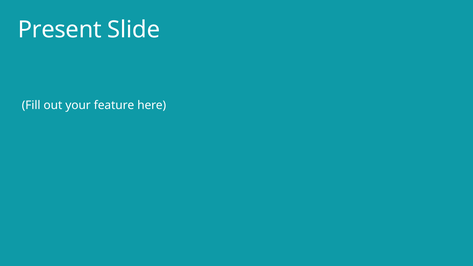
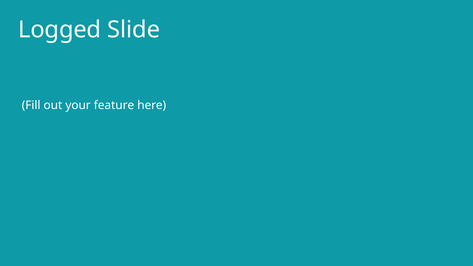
Present: Present -> Logged (60, 30)
